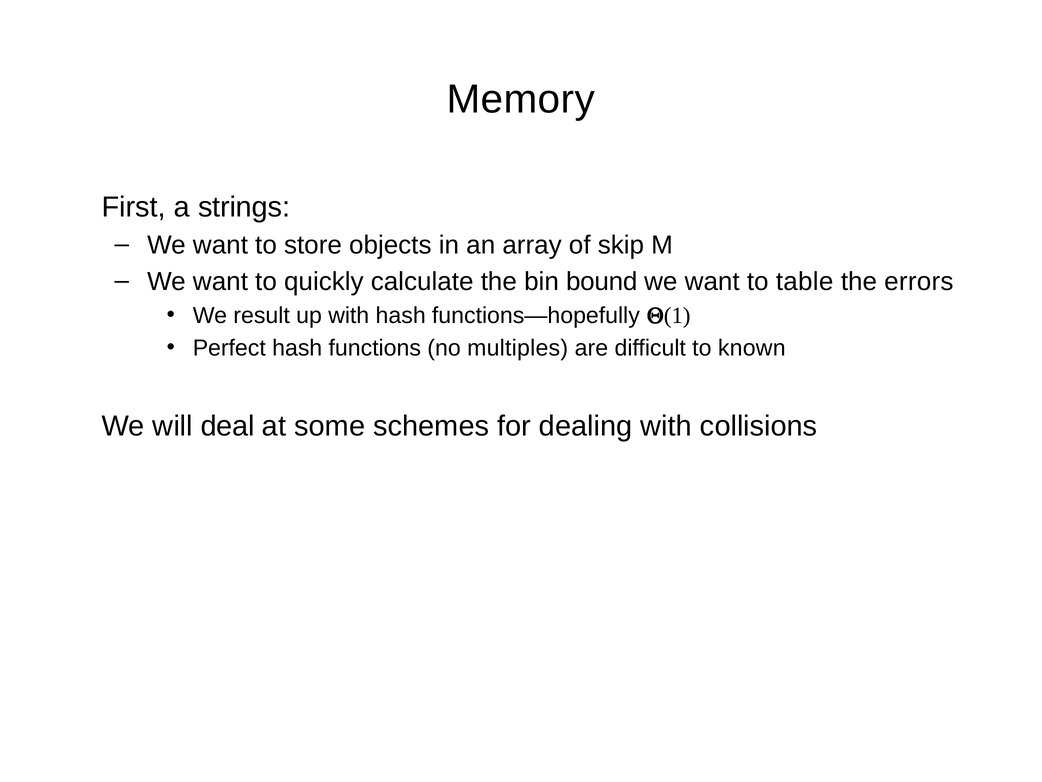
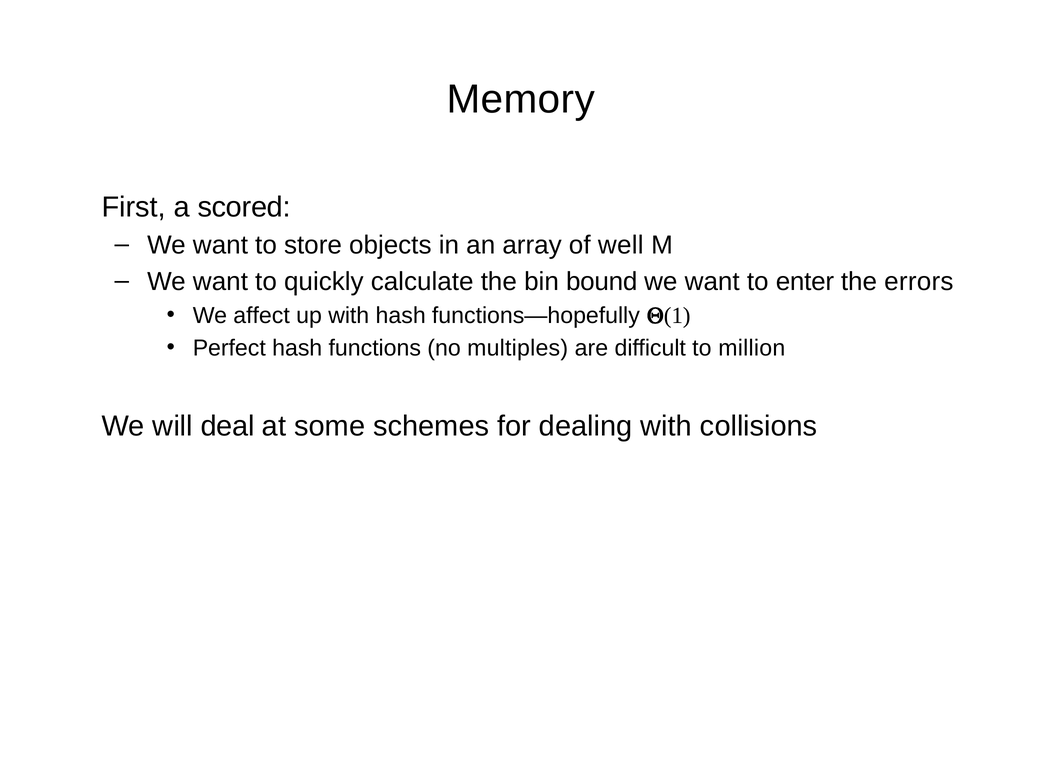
strings: strings -> scored (244, 207)
skip: skip -> well (621, 245)
table: table -> enter (805, 281)
result: result -> affect (262, 315)
known: known -> million (752, 348)
